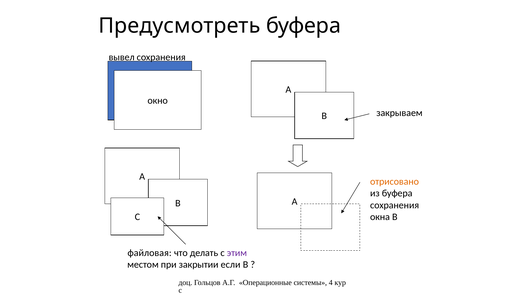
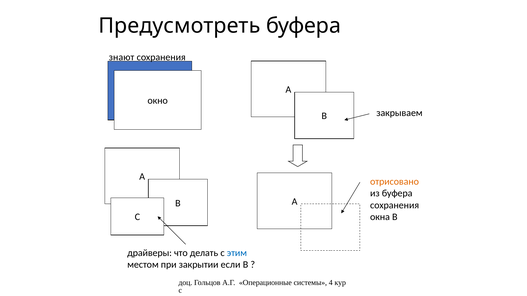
вывел: вывел -> знают (122, 57)
файловая: файловая -> драйверы (150, 253)
этим colour: purple -> blue (237, 253)
